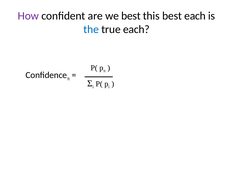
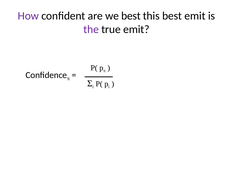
best each: each -> emit (195, 16)
the colour: blue -> purple (91, 29)
true each: each -> emit (136, 29)
